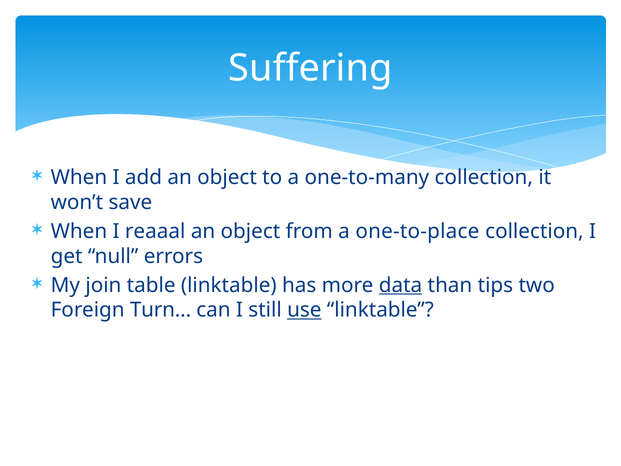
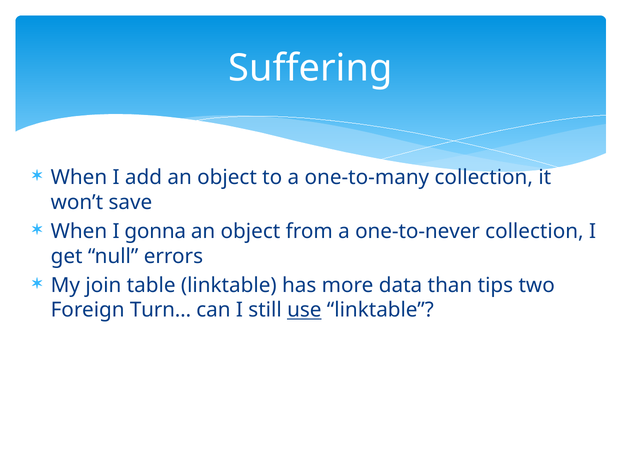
reaaal: reaaal -> gonna (155, 231)
one-to-place: one-to-place -> one-to-never (418, 231)
data underline: present -> none (401, 285)
